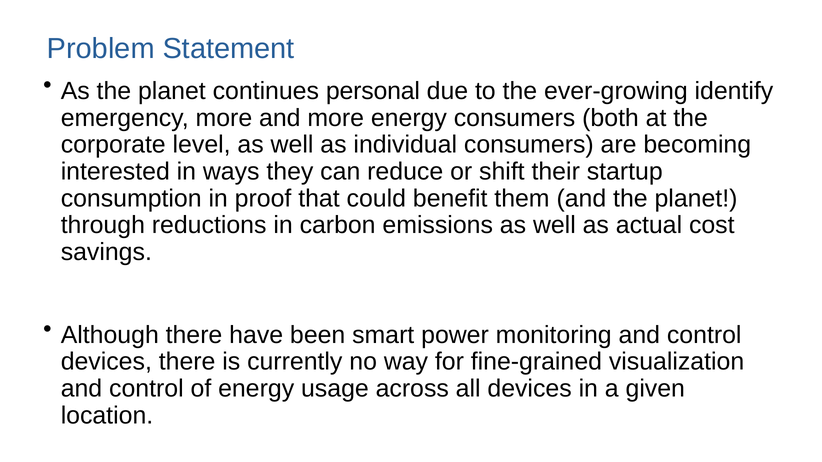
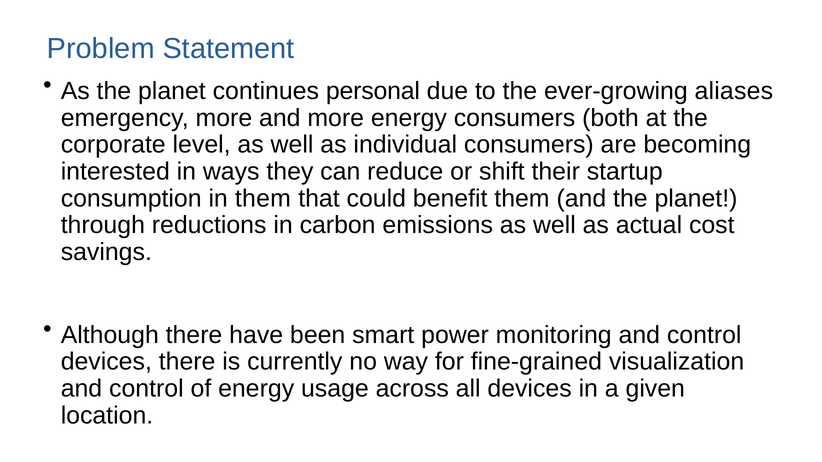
identify: identify -> aliases (734, 91)
in proof: proof -> them (263, 199)
